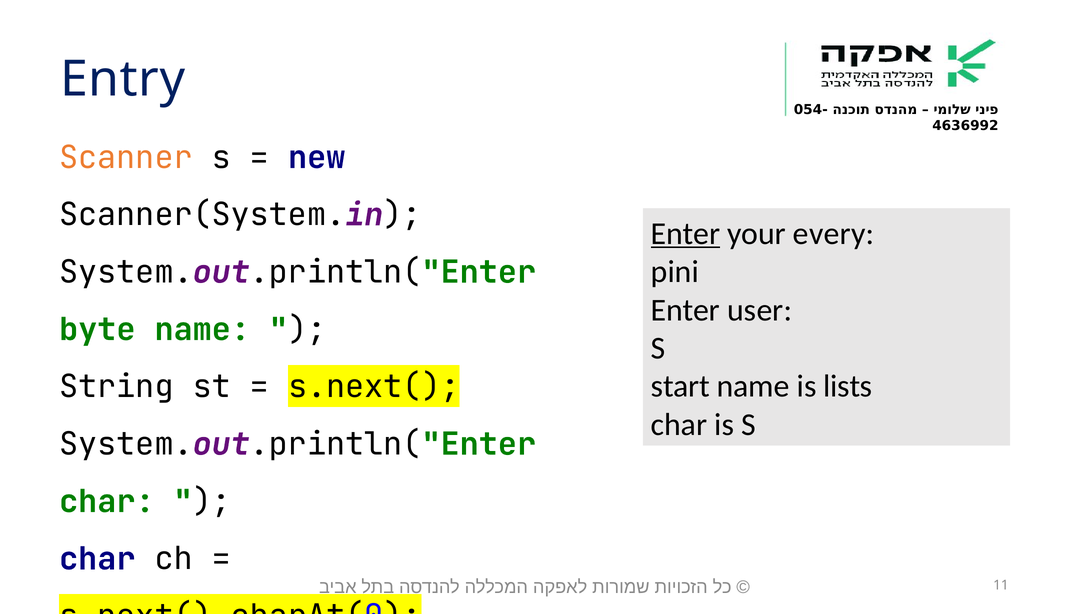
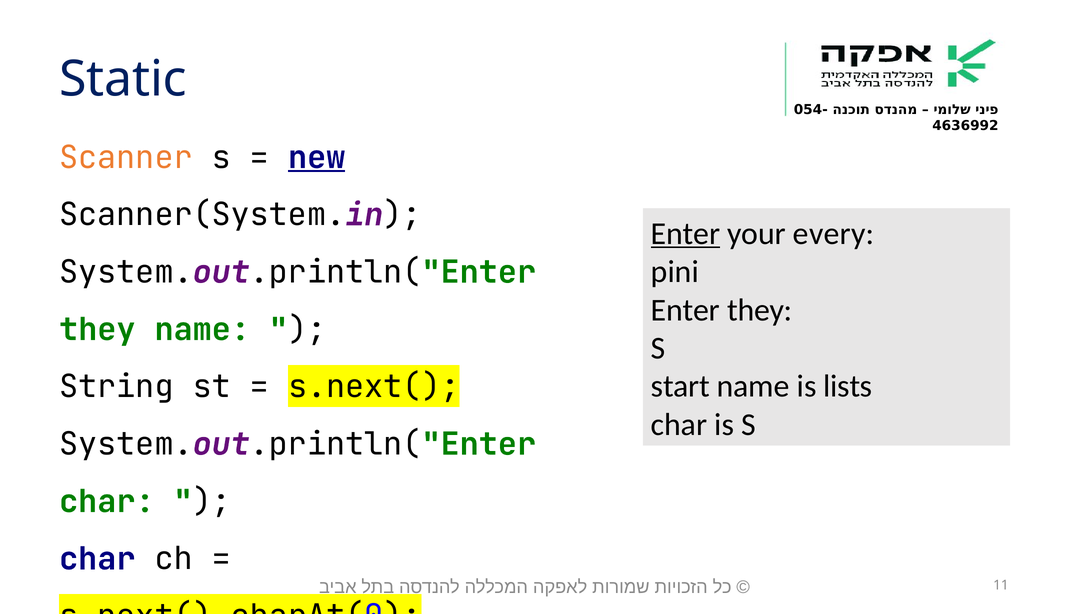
Entry: Entry -> Static (123, 79)
new underline: none -> present (317, 158)
Enter user: user -> they (760, 310)
byte: byte -> they (97, 330)
